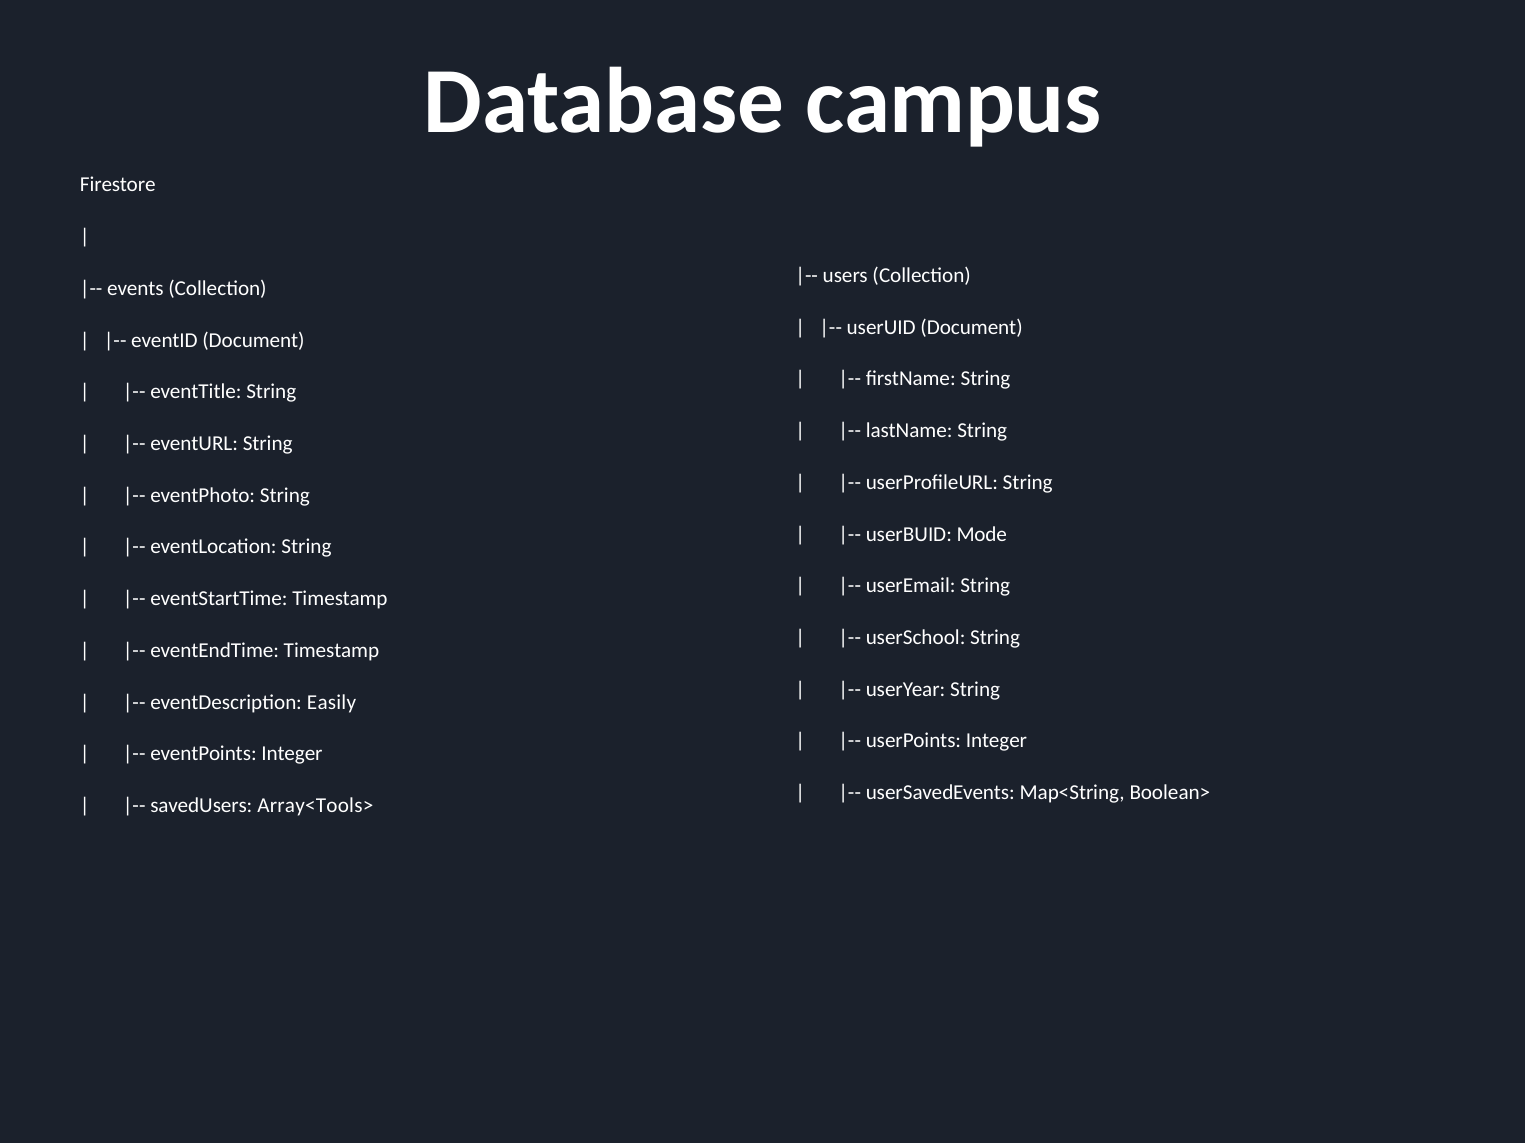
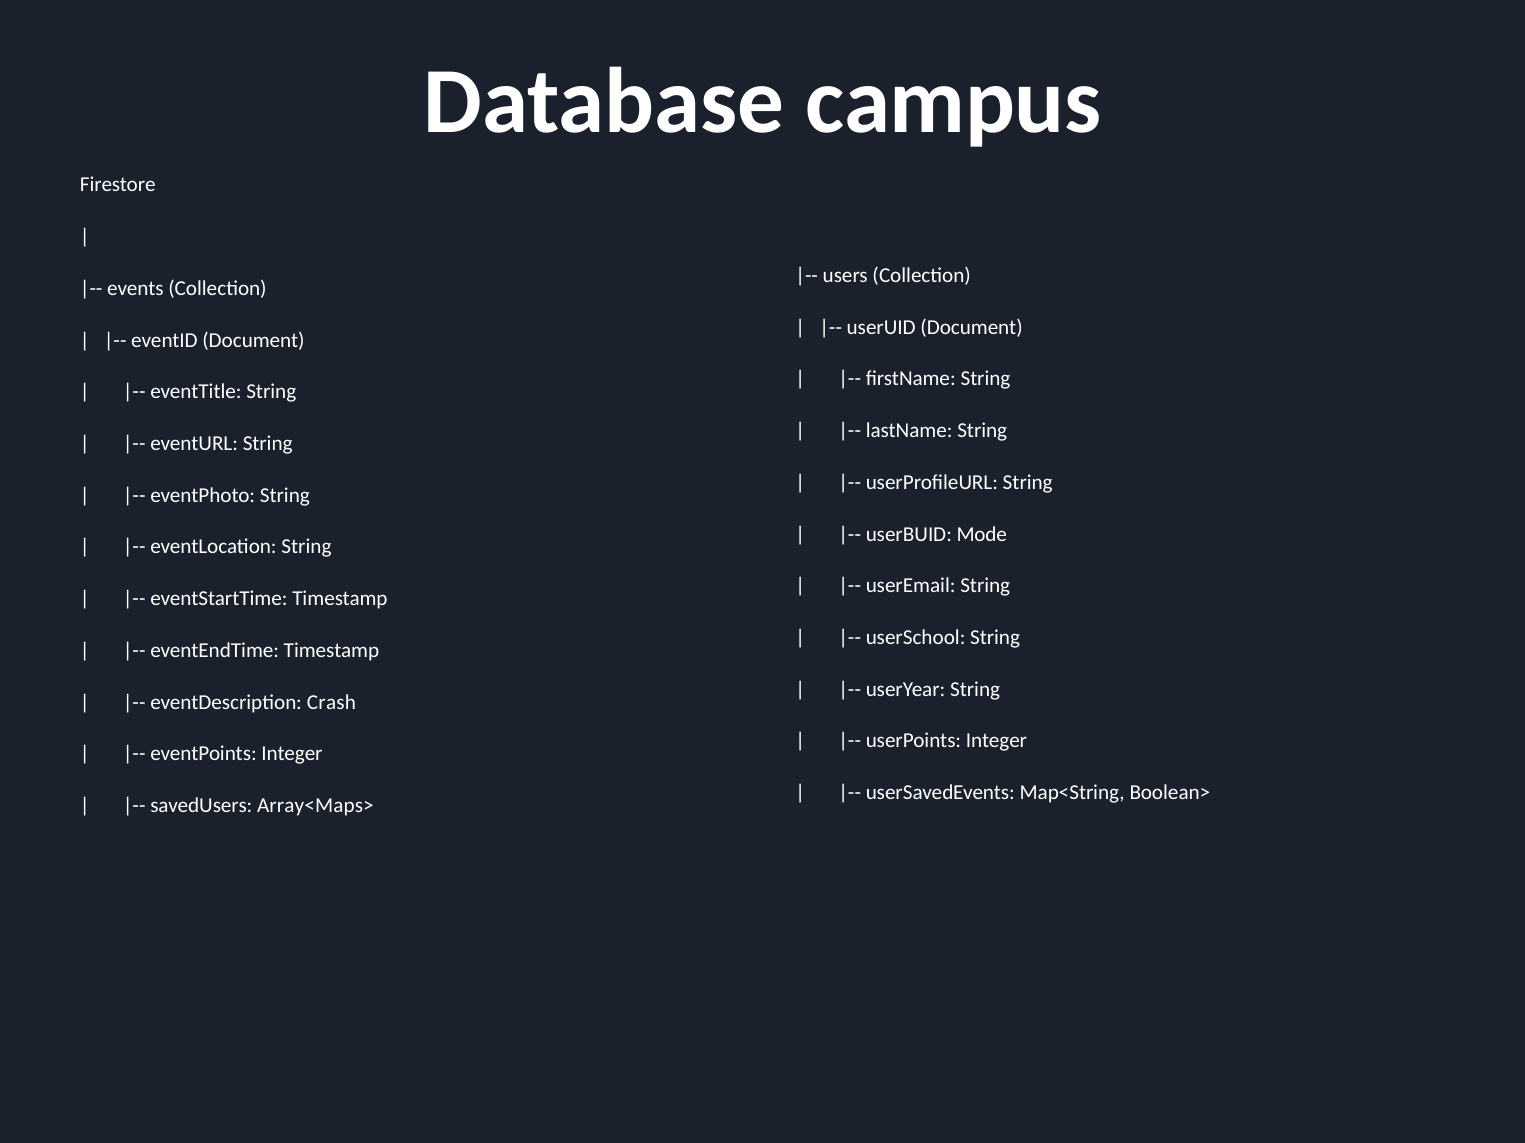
Easily: Easily -> Crash (332, 703)
Array<Tools>: Array<Tools> -> Array<Maps> (315, 806)
